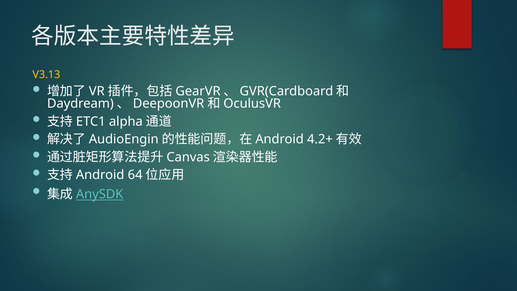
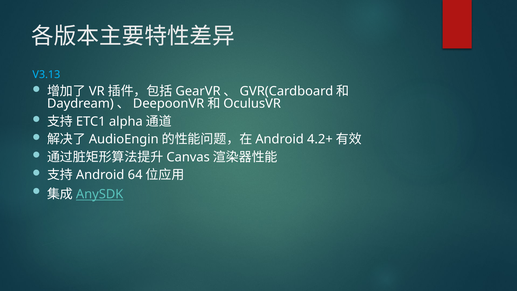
V3.13 colour: yellow -> light blue (46, 75)
